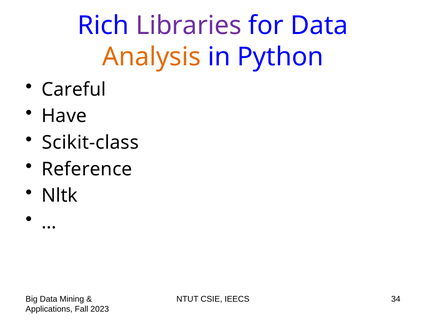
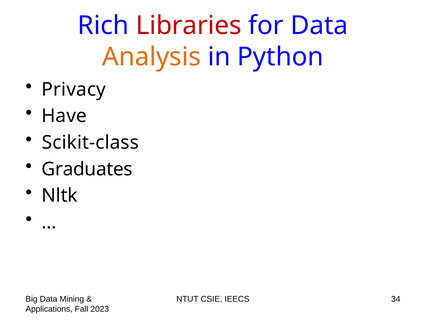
Libraries colour: purple -> red (189, 26)
Careful: Careful -> Privacy (74, 89)
Reference: Reference -> Graduates (87, 169)
